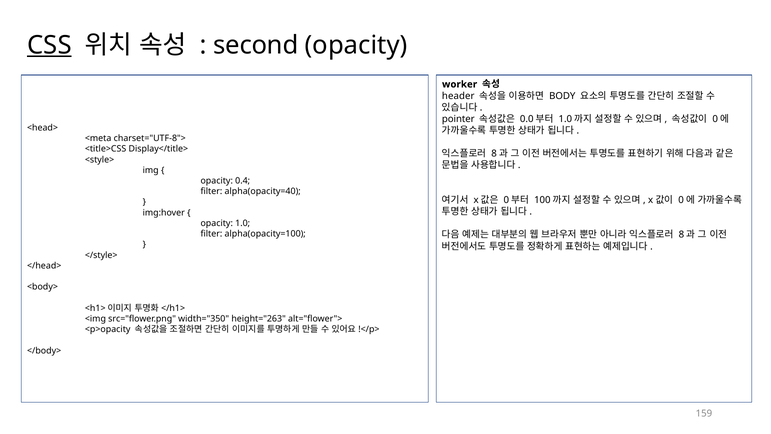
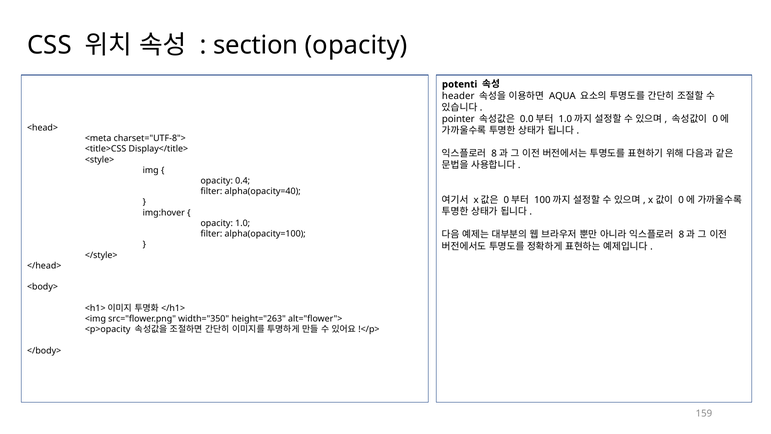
CSS underline: present -> none (49, 45)
second: second -> section (256, 45)
worker: worker -> potenti (460, 84)
BODY: BODY -> AQUA (562, 96)
